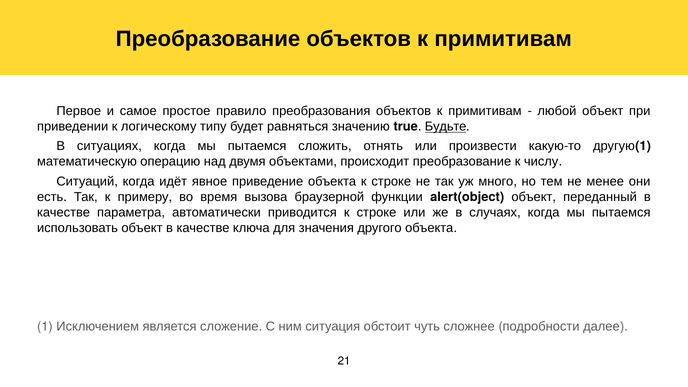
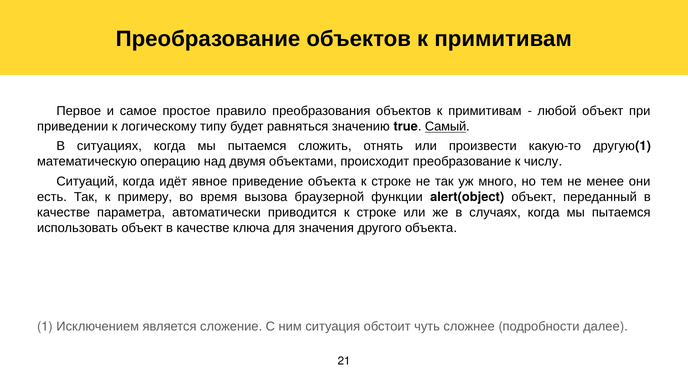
Будьте: Будьте -> Самый (446, 126)
